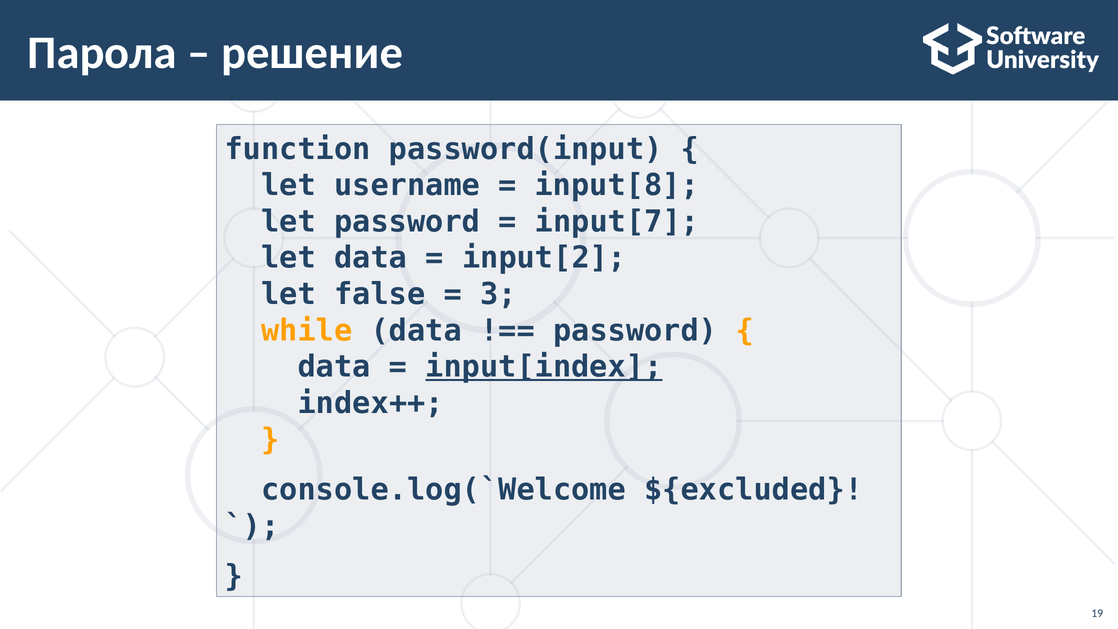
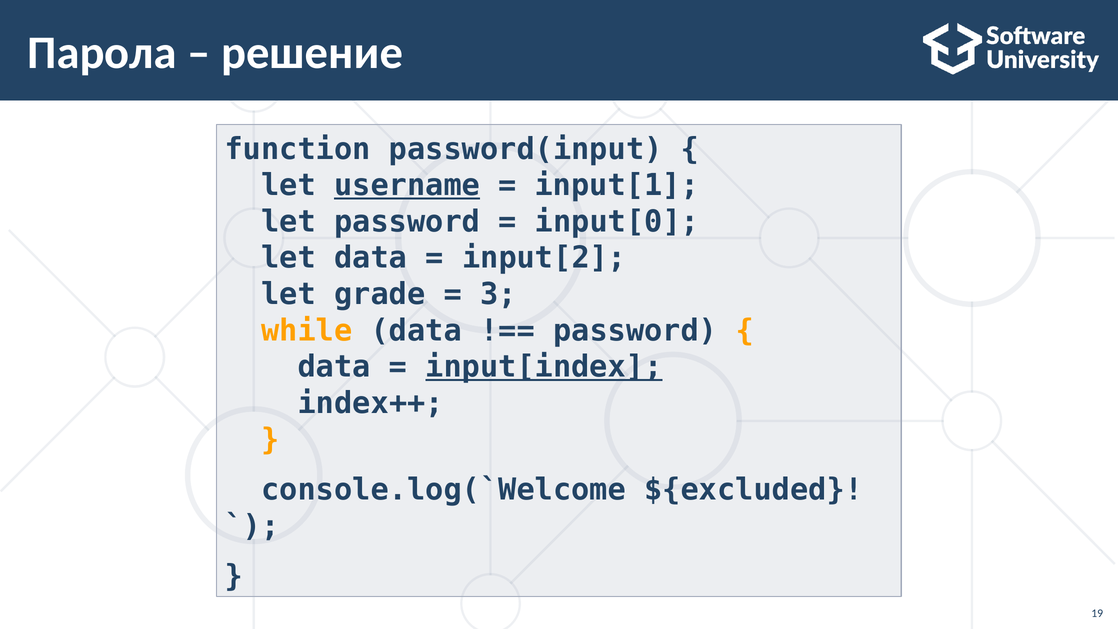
username underline: none -> present (407, 185)
input[8: input[8 -> input[1 (617, 185)
input[7: input[7 -> input[0 (617, 222)
false: false -> grade (380, 294)
